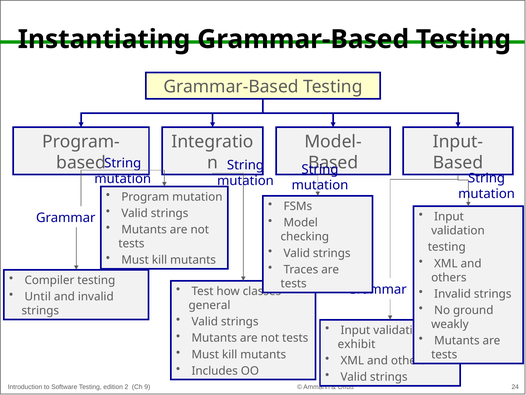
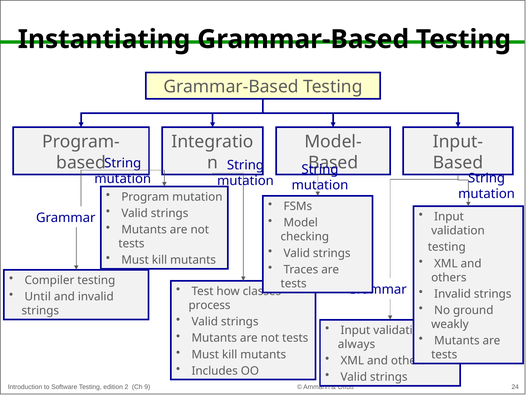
general: general -> process (210, 305)
exhibit: exhibit -> always (356, 344)
